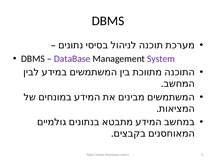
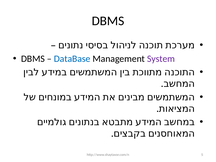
DataBase colour: purple -> blue (72, 59)
